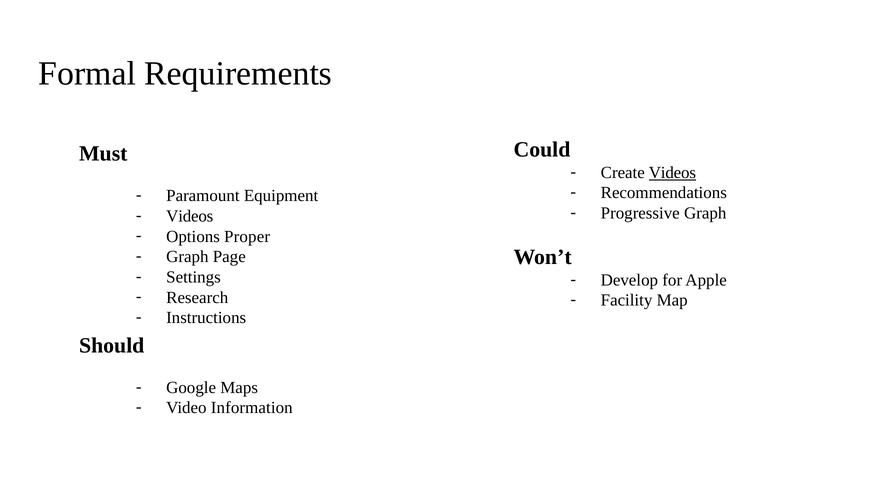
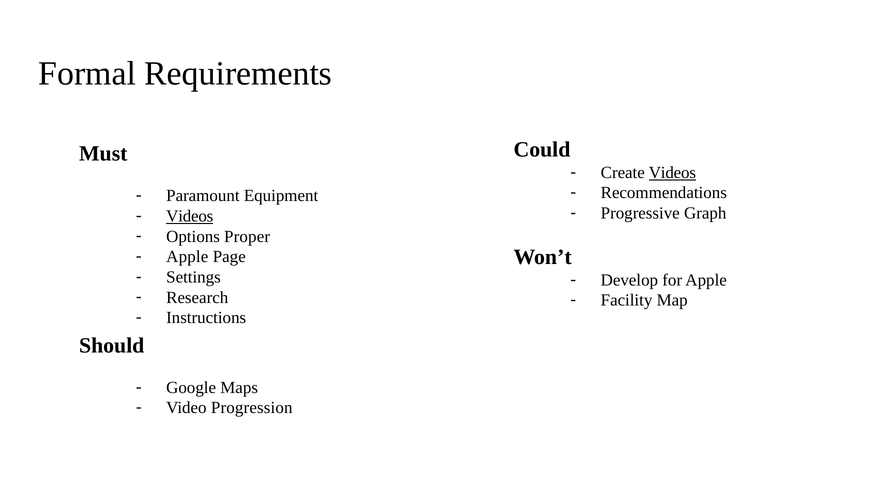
Videos underline: none -> present (190, 216)
Graph: Graph -> Apple (187, 257)
Information: Information -> Progression (252, 408)
